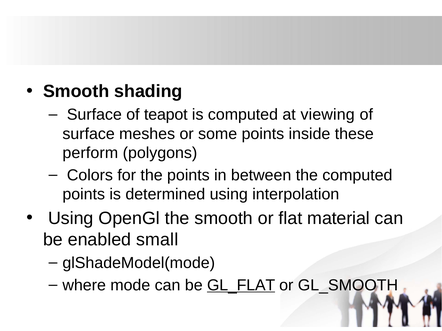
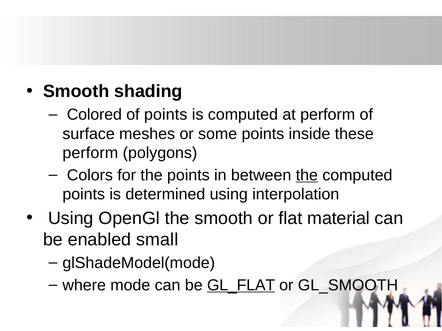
Surface: Surface -> Colored (94, 115)
of teapot: teapot -> points (166, 115)
at viewing: viewing -> perform (328, 115)
the underline: none -> present (307, 175)
